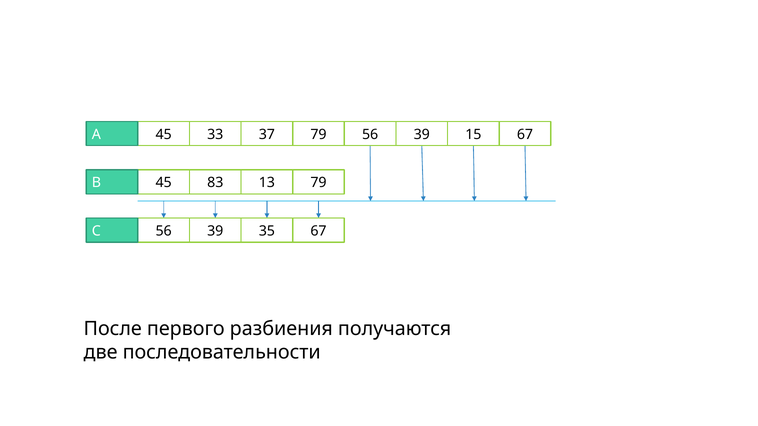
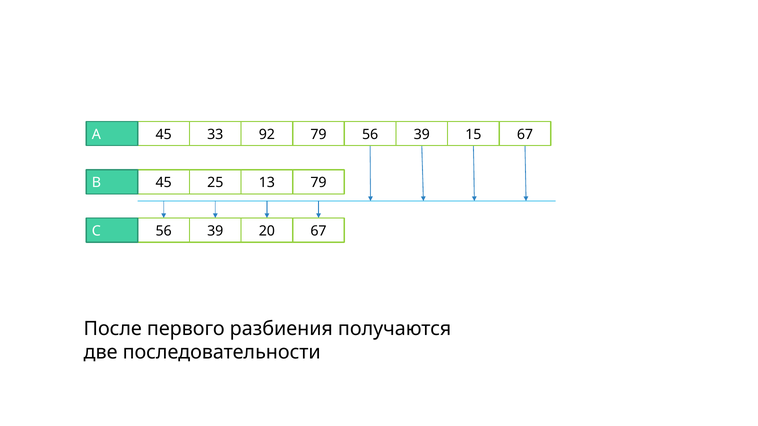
37: 37 -> 92 (267, 135)
83: 83 -> 25 (215, 183)
35: 35 -> 20 (267, 231)
